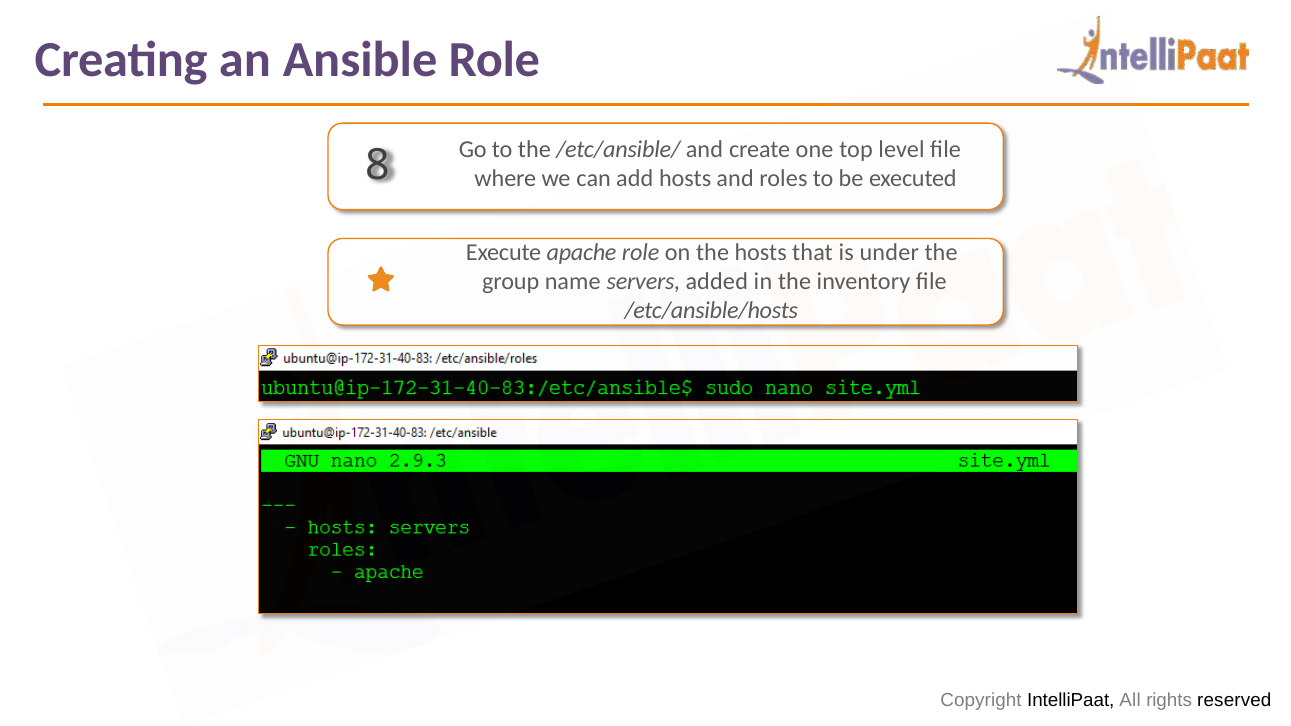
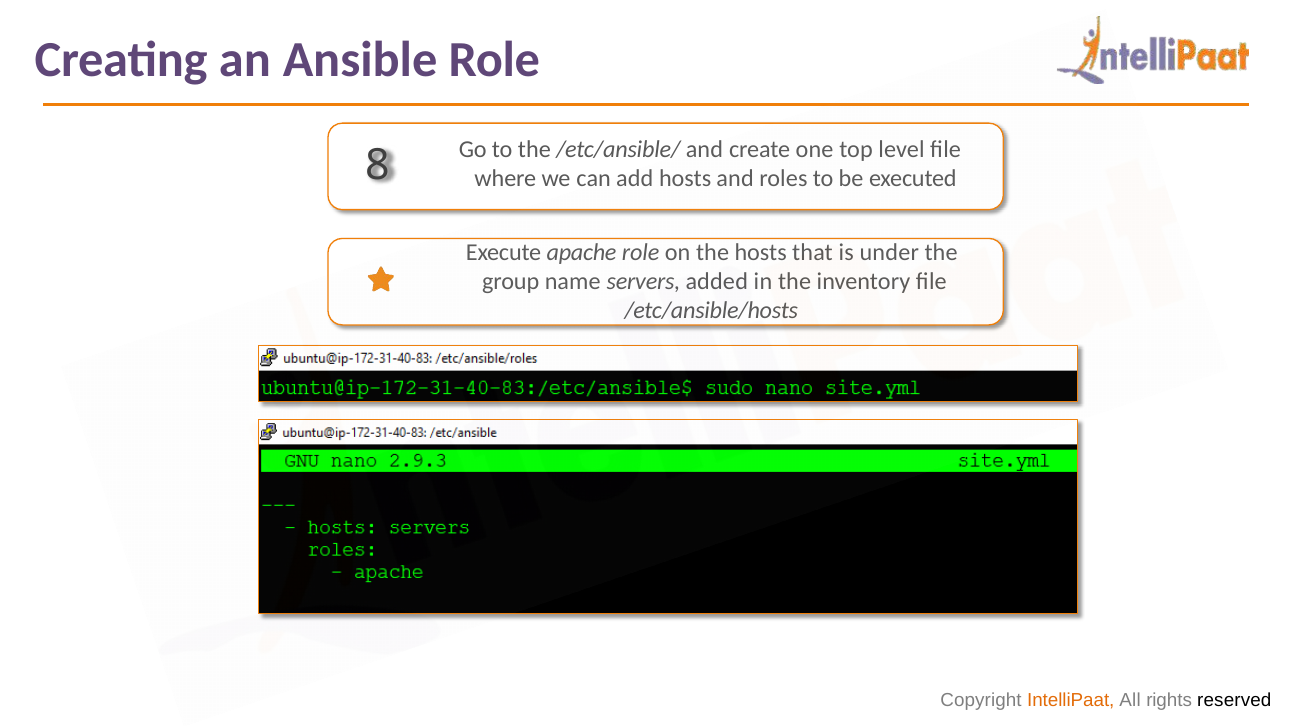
IntelliPaat colour: black -> orange (1071, 701)
